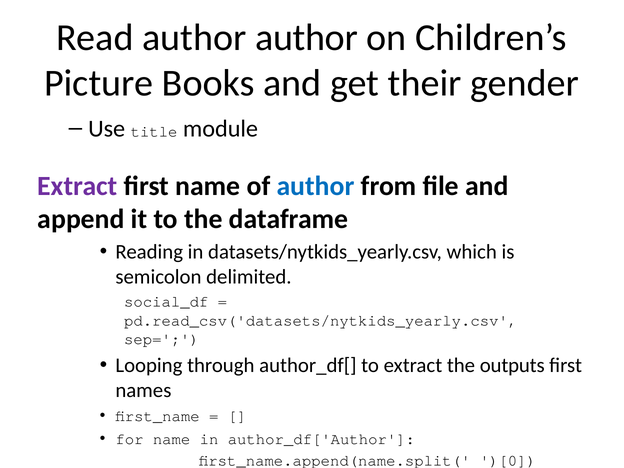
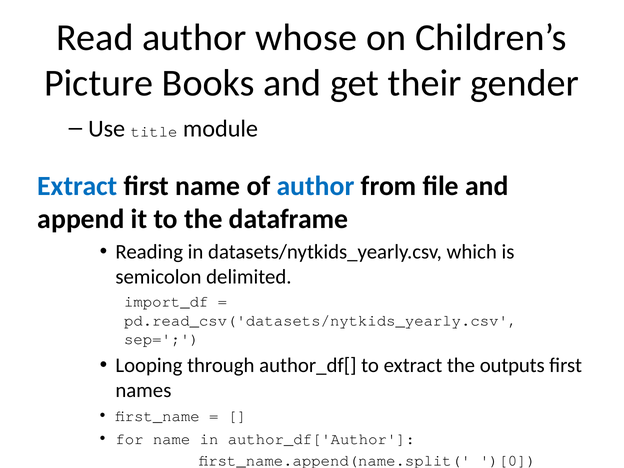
author author: author -> whose (306, 38)
Extract colour: purple -> blue (77, 186)
social_df: social_df -> import_df (166, 302)
